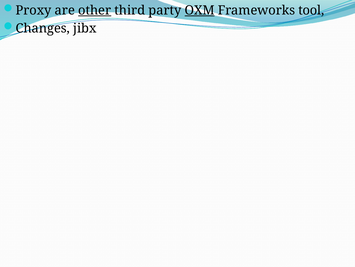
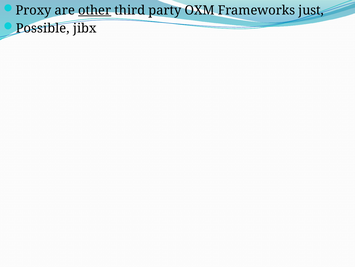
OXM underline: present -> none (200, 10)
tool: tool -> just (311, 10)
Changes: Changes -> Possible (43, 28)
